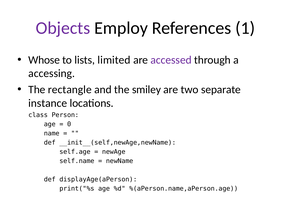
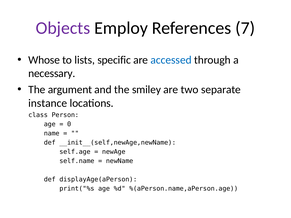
1: 1 -> 7 (245, 28)
limited: limited -> specific (114, 60)
accessed colour: purple -> blue (171, 60)
accessing: accessing -> necessary (52, 74)
rectangle: rectangle -> argument (70, 90)
